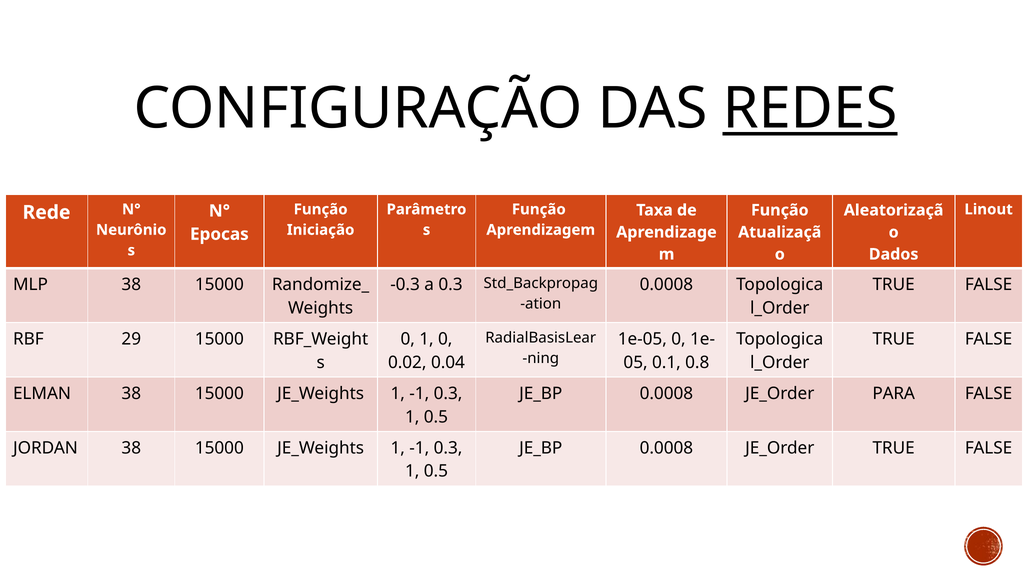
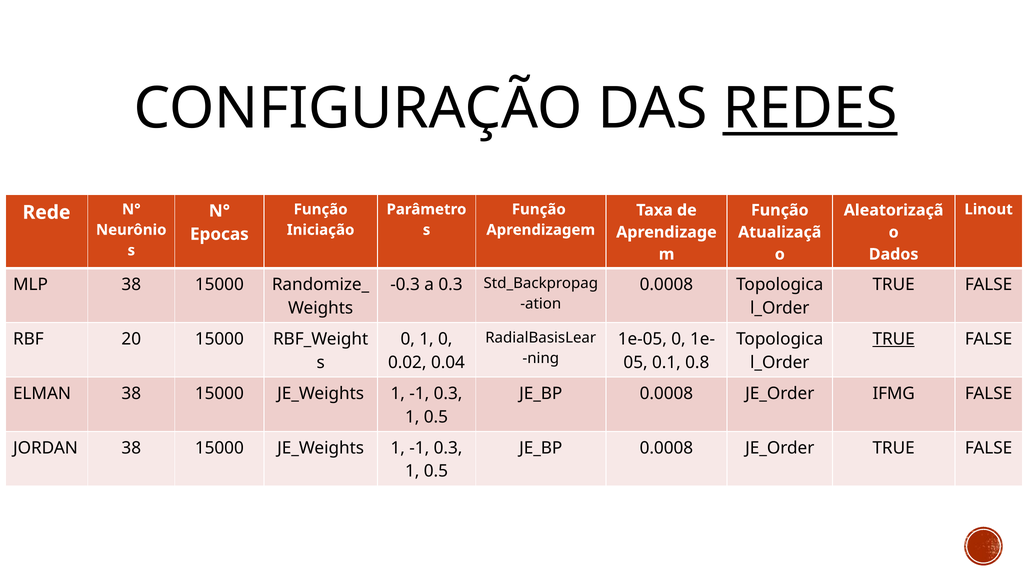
29: 29 -> 20 (131, 339)
TRUE underline: none -> present (894, 339)
PARA: PARA -> IFMG (894, 394)
